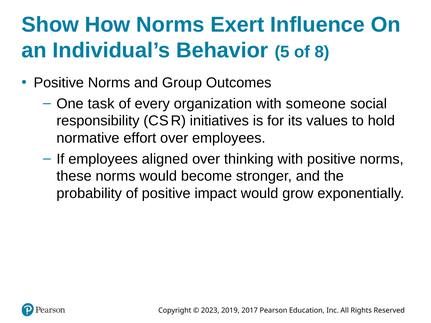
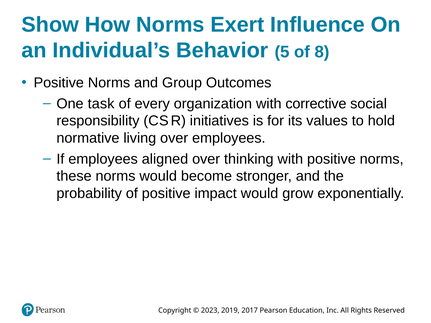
someone: someone -> corrective (316, 104)
effort: effort -> living (140, 138)
